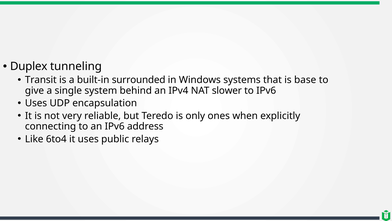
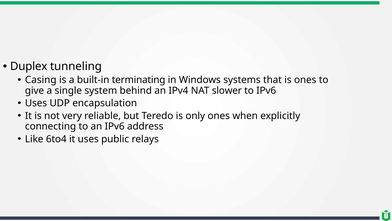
Transit: Transit -> Casing (41, 80)
surrounded: surrounded -> terminating (139, 80)
is base: base -> ones (305, 80)
